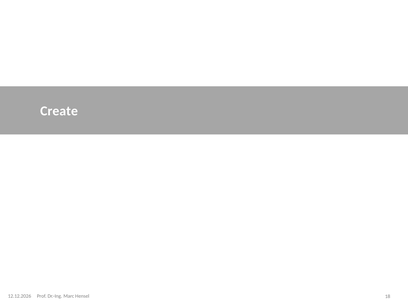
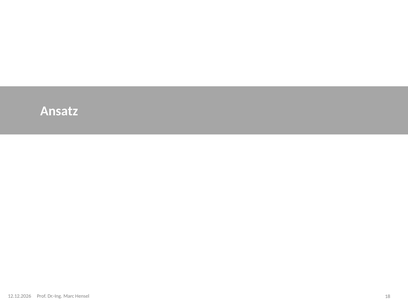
Create: Create -> Ansatz (59, 111)
